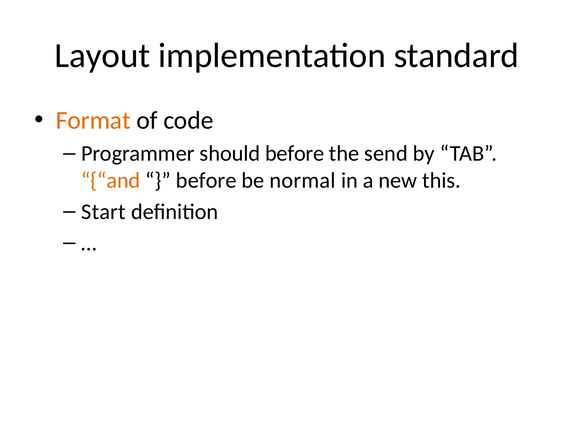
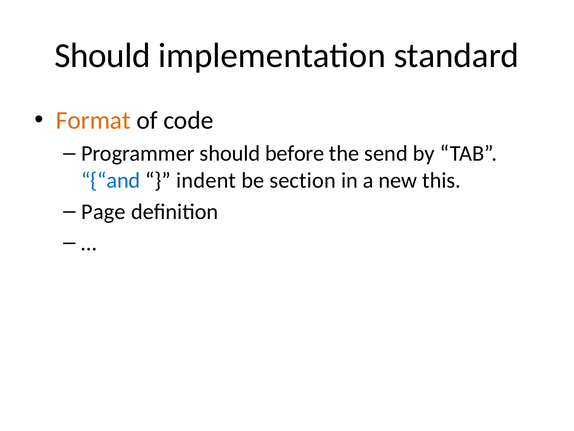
Layout: Layout -> Should (102, 56)
and colour: orange -> blue (111, 180)
before: before -> indent (206, 180)
normal: normal -> section (303, 180)
Start: Start -> Page (104, 211)
